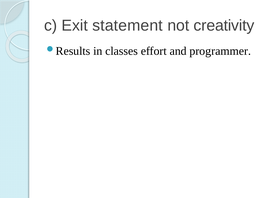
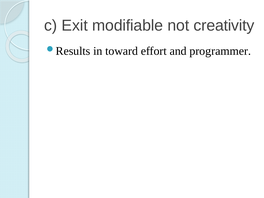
statement: statement -> modifiable (128, 26)
classes: classes -> toward (122, 51)
